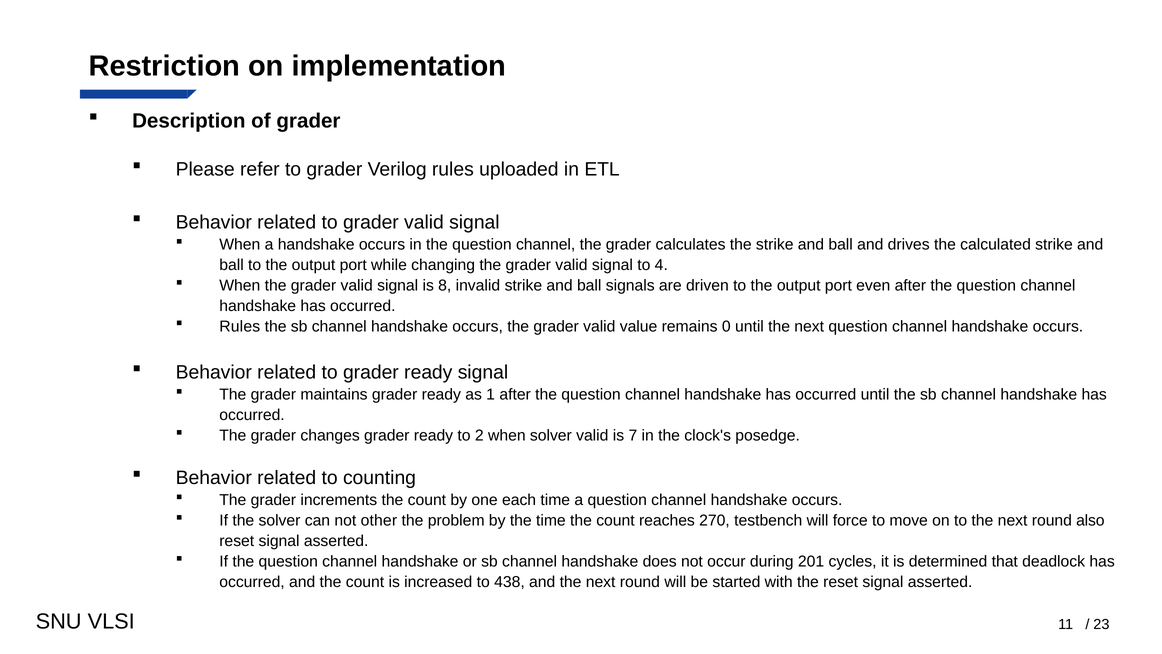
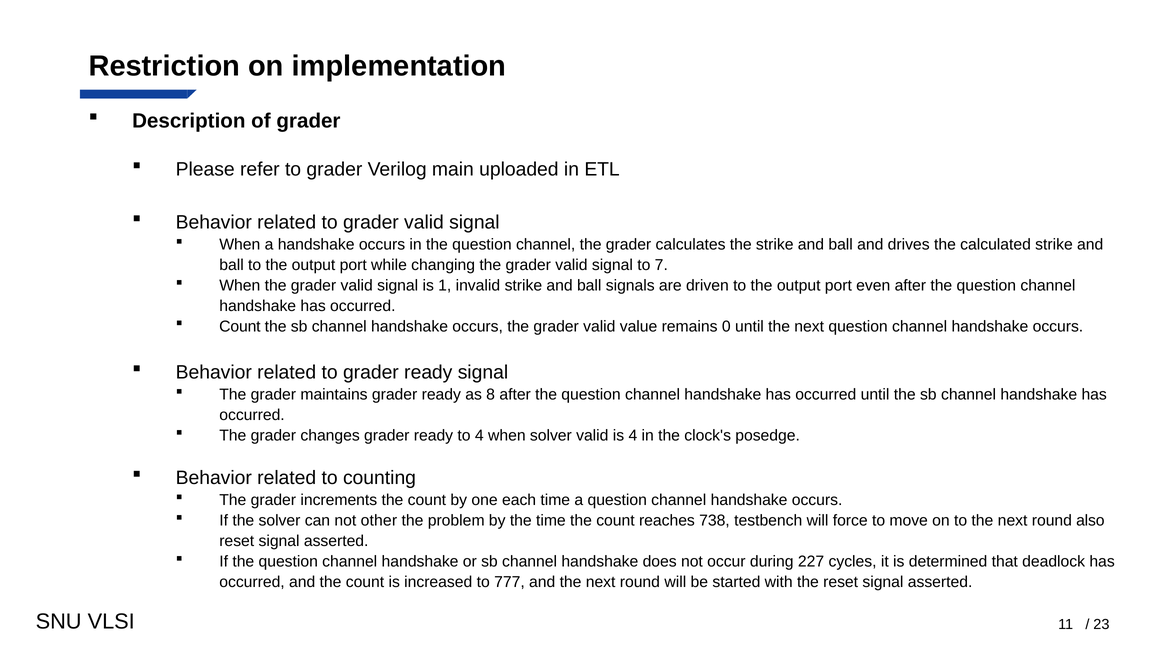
Verilog rules: rules -> main (453, 169)
4: 4 -> 7 (661, 265)
8: 8 -> 1 (445, 285)
Rules: Rules -> Count (240, 326)
1: 1 -> 8 (491, 394)
to 2: 2 -> 4 (479, 435)
is 7: 7 -> 4 (633, 435)
270: 270 -> 738 (714, 520)
201: 201 -> 227 (811, 561)
438: 438 -> 777 (509, 582)
